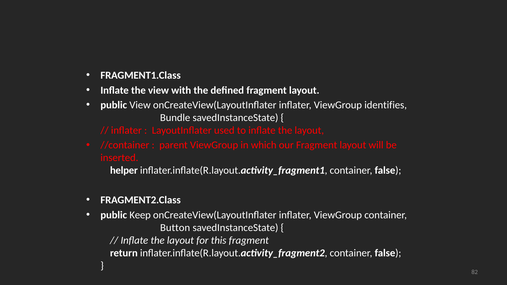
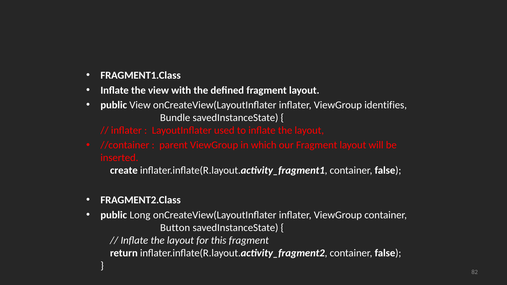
helper: helper -> create (124, 171)
Keep: Keep -> Long (140, 215)
